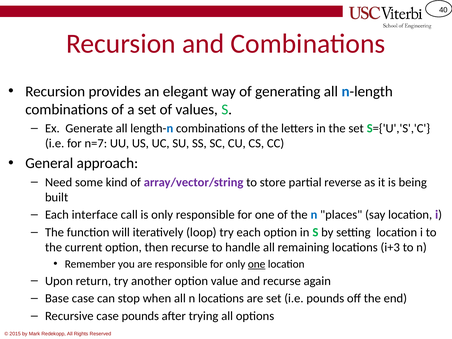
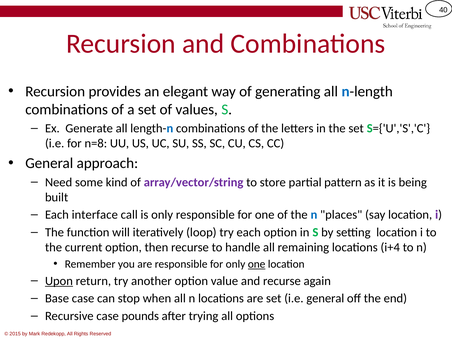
n=7: n=7 -> n=8 (96, 144)
reverse: reverse -> pattern (343, 182)
i+3: i+3 -> i+4 (390, 247)
Upon underline: none -> present (59, 281)
i.e pounds: pounds -> general (325, 298)
